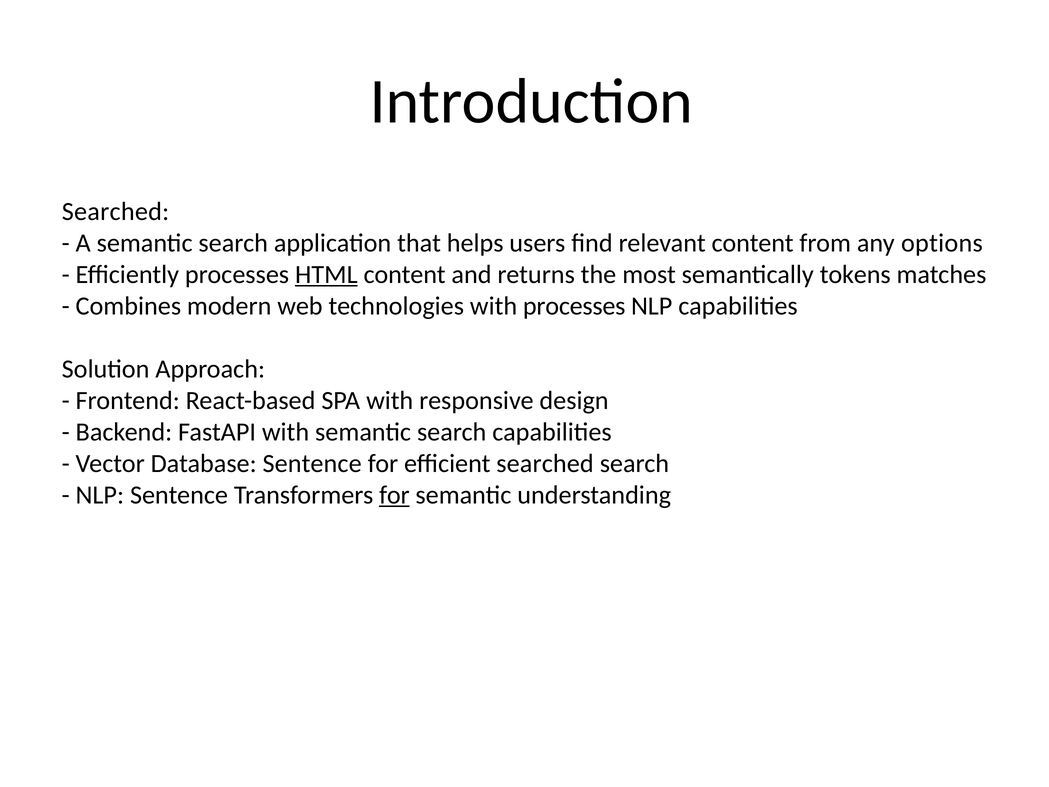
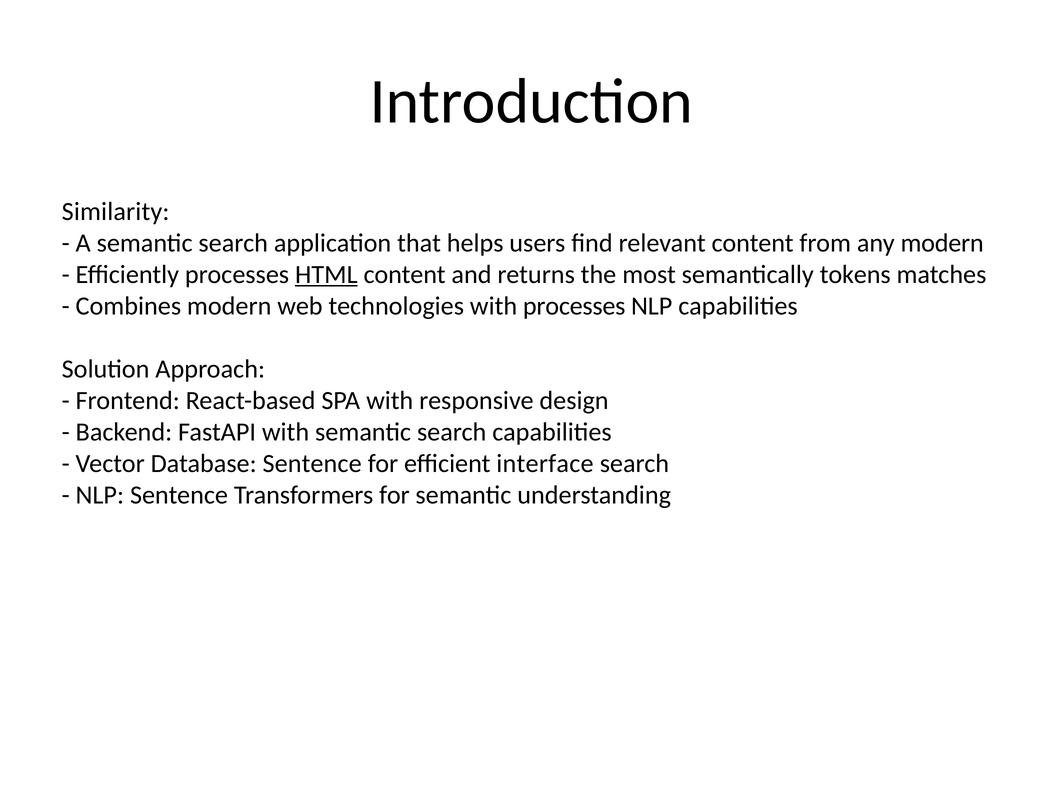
Searched: Searched -> Similarity (116, 212)
any options: options -> modern (942, 243)
efficient searched: searched -> interface (545, 463)
for underline: present -> none (394, 495)
